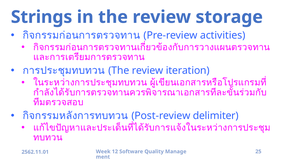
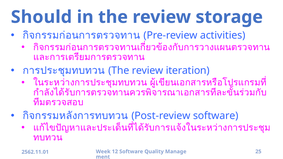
Strings: Strings -> Should (41, 17)
Post-review delimiter: delimiter -> software (216, 116)
